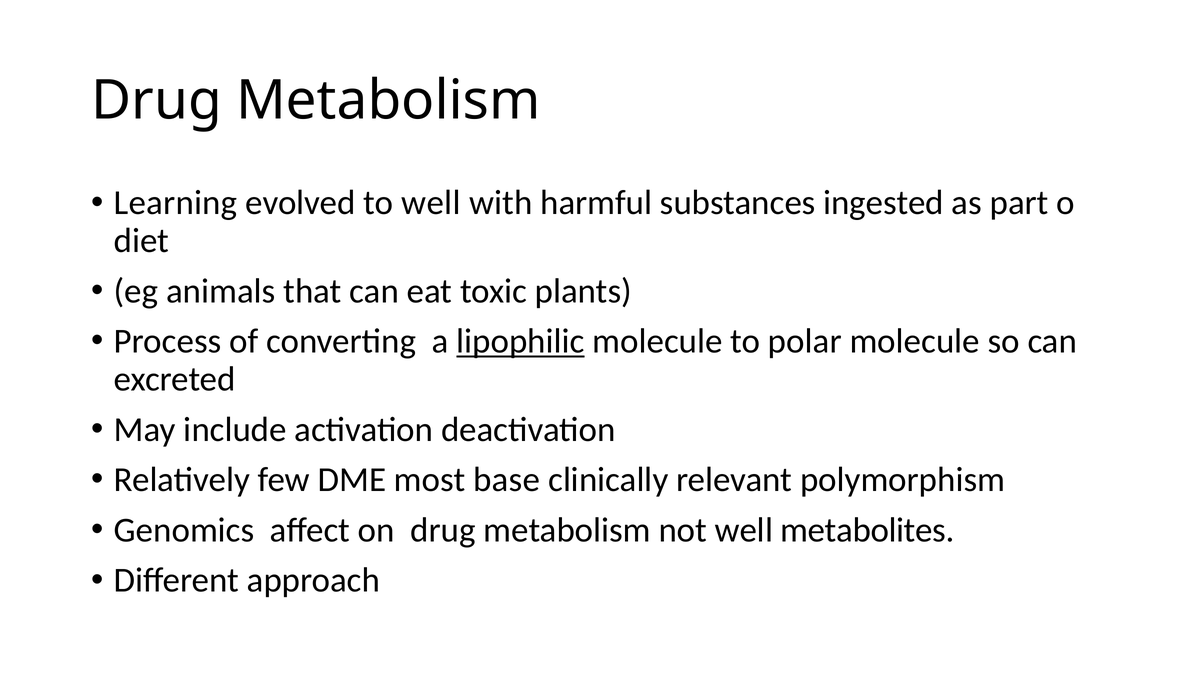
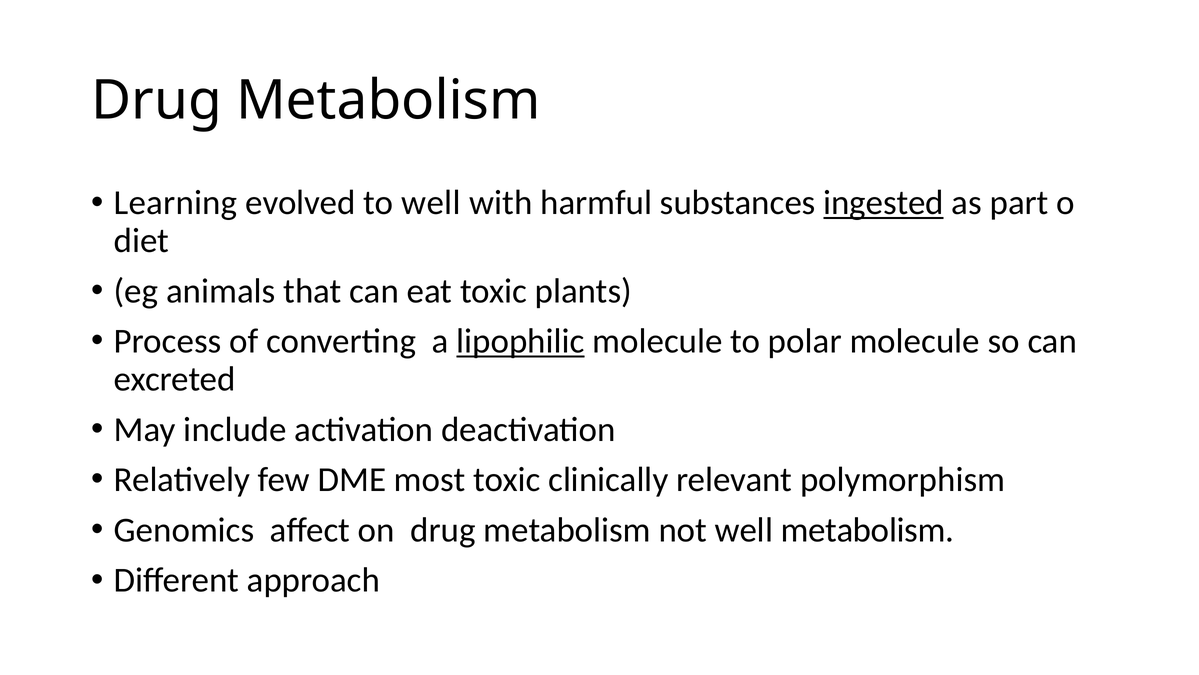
ingested underline: none -> present (884, 203)
most base: base -> toxic (507, 479)
well metabolites: metabolites -> metabolism (867, 530)
